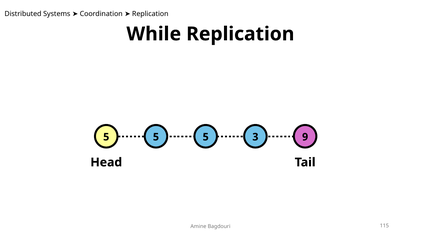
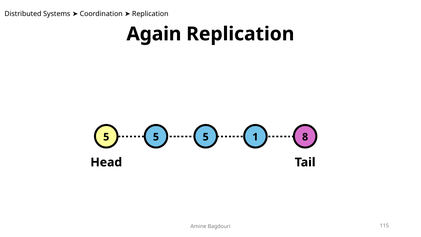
While: While -> Again (154, 34)
3: 3 -> 1 (255, 137)
9: 9 -> 8 (305, 137)
